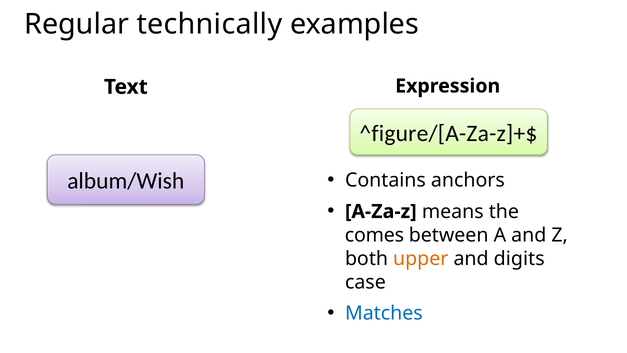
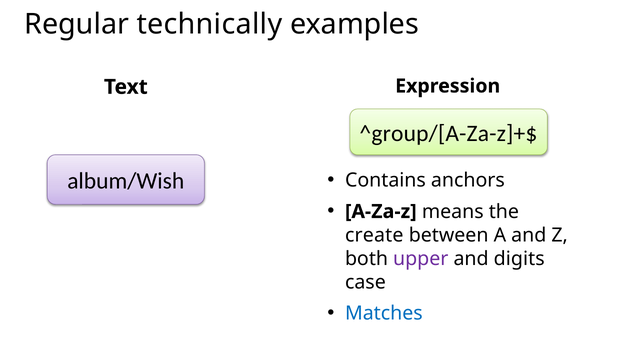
^figure/[A-Za-z]+$: ^figure/[A-Za-z]+$ -> ^group/[A-Za-z]+$ (448, 133)
comes: comes -> create (374, 235)
upper colour: orange -> purple (421, 258)
